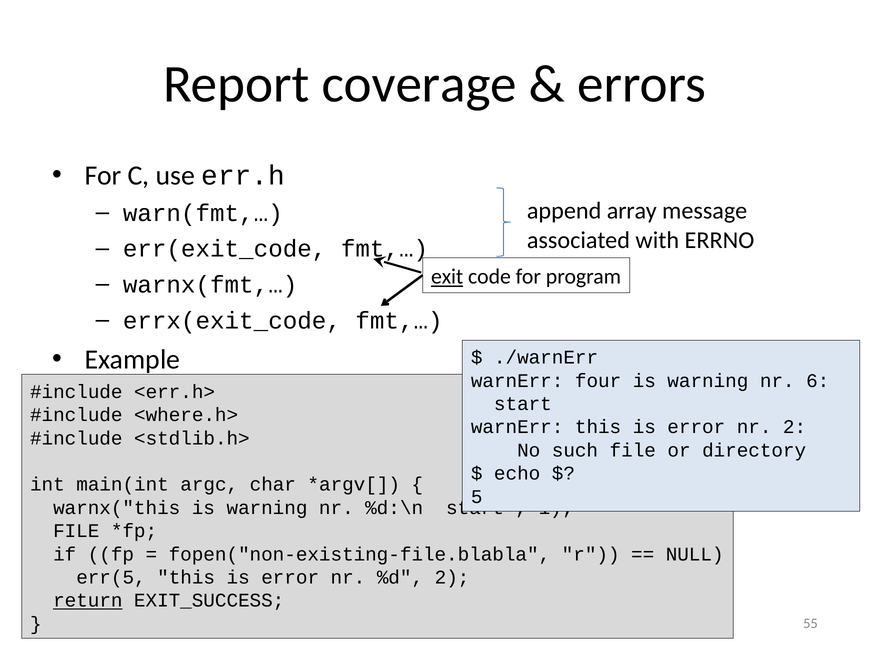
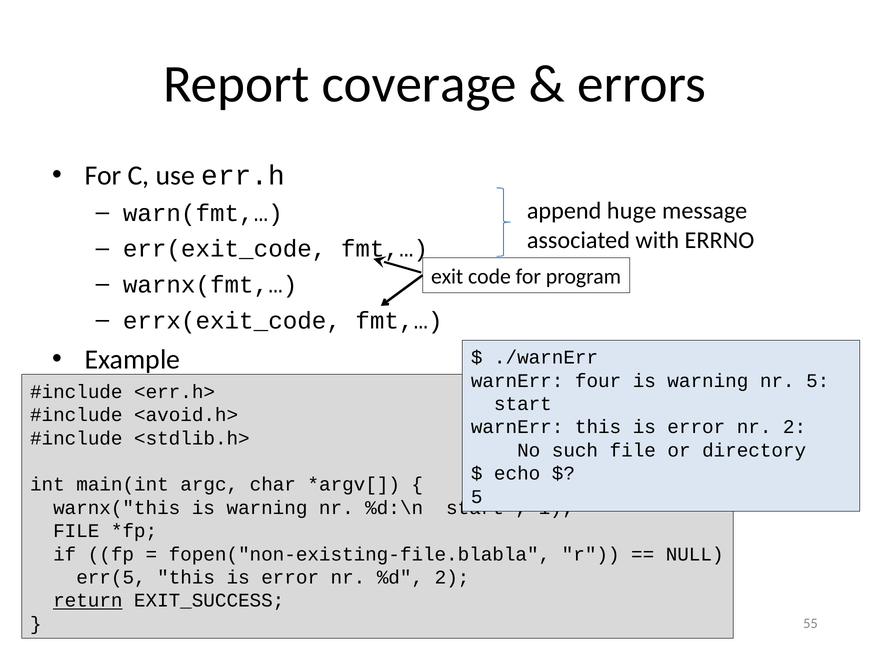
array: array -> huge (632, 211)
exit underline: present -> none (447, 277)
nr 6: 6 -> 5 (818, 380)
<where.h>: <where.h> -> <avoid.h> (186, 415)
